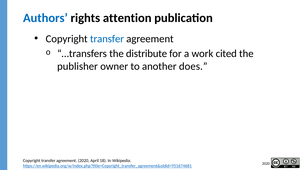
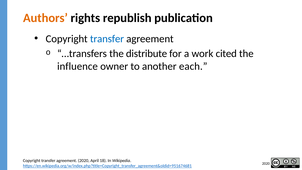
Authors colour: blue -> orange (45, 18)
attention: attention -> republish (127, 18)
publisher: publisher -> influence (77, 66)
does: does -> each (193, 66)
